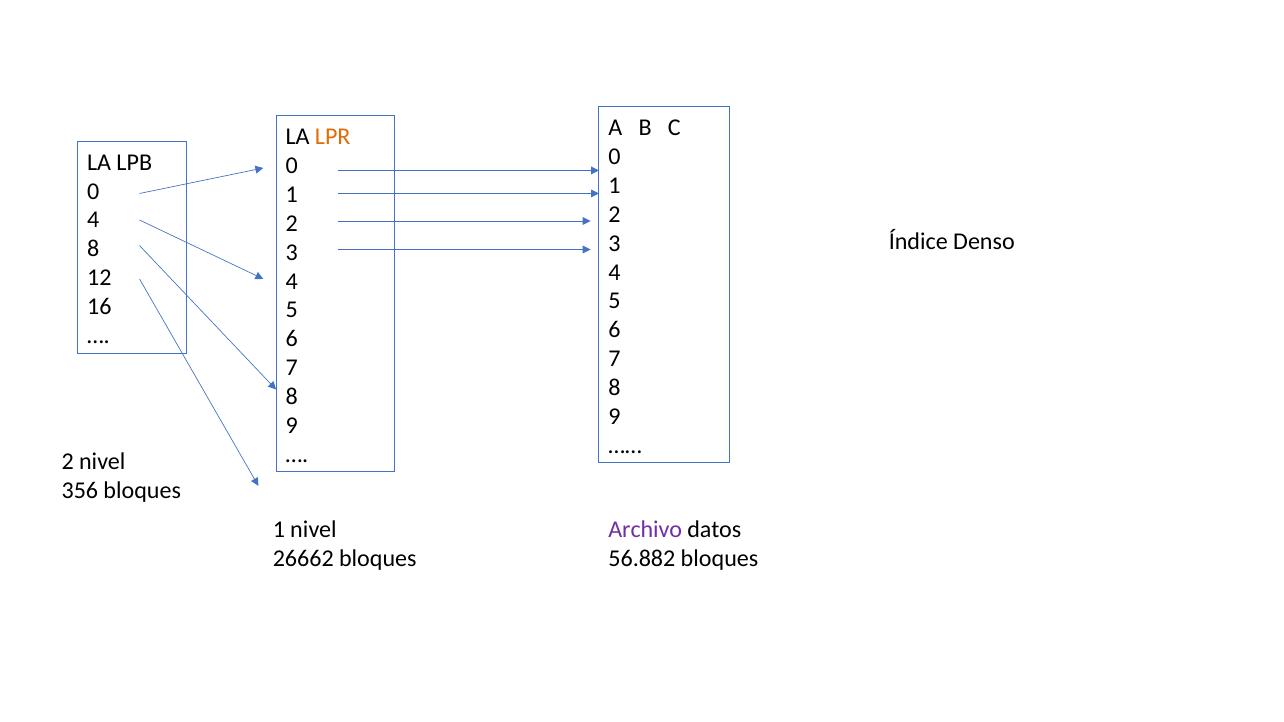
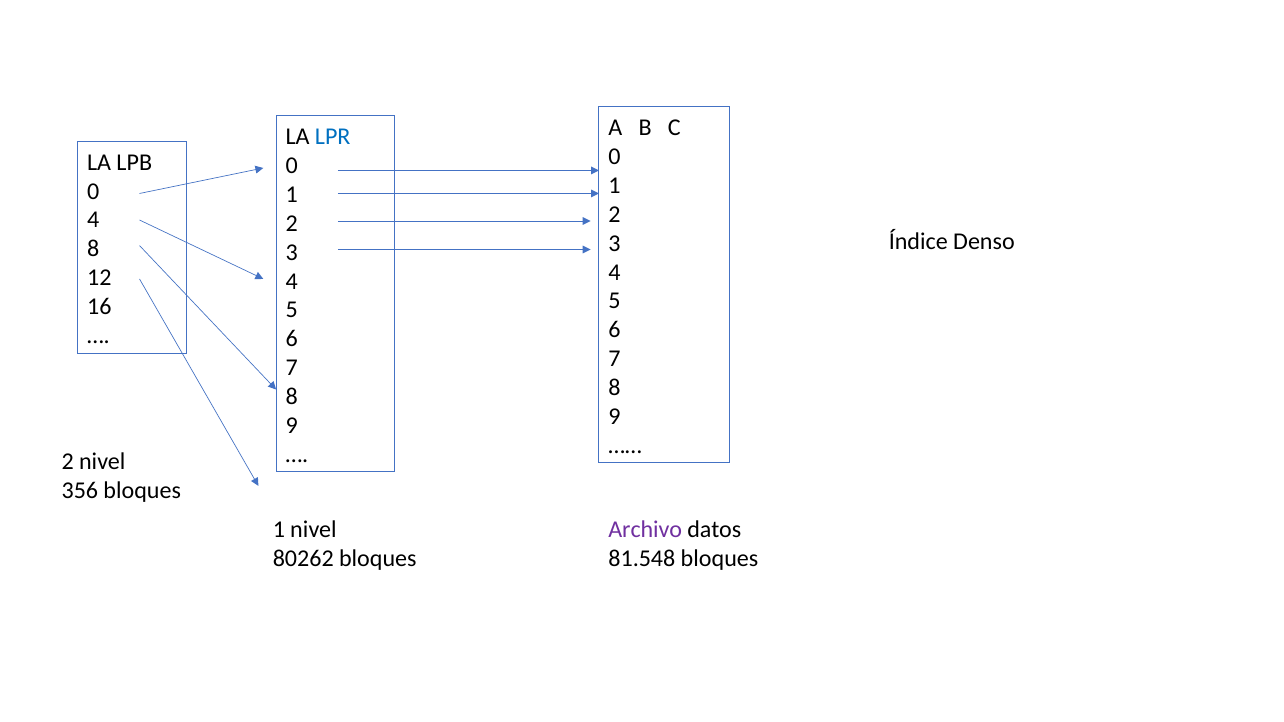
LPR colour: orange -> blue (333, 137)
26662: 26662 -> 80262 (303, 559)
56.882: 56.882 -> 81.548 (642, 559)
